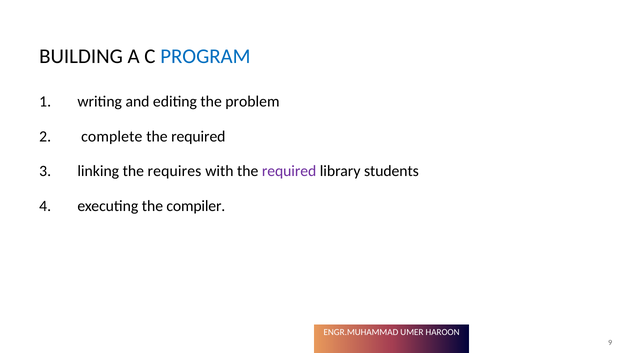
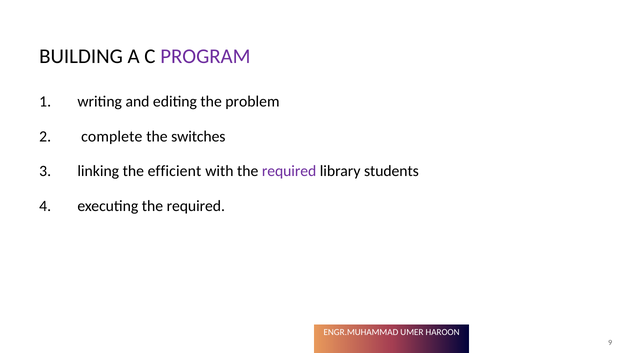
PROGRAM colour: blue -> purple (205, 56)
required: required -> switches (198, 136)
requires: requires -> efficient (174, 171)
executing the compiler: compiler -> required (196, 206)
